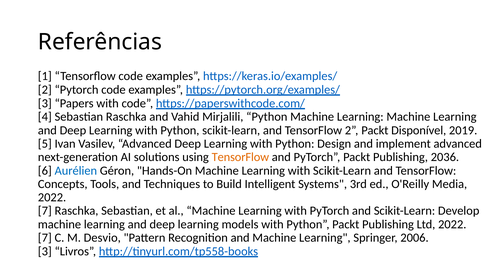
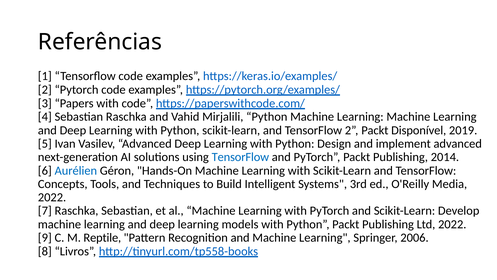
TensorFlow colour: orange -> blue (240, 157)
2036: 2036 -> 2014 (445, 157)
7: 7 -> 9 (45, 237)
Desvio: Desvio -> Reptile (102, 237)
3: 3 -> 8 (45, 251)
